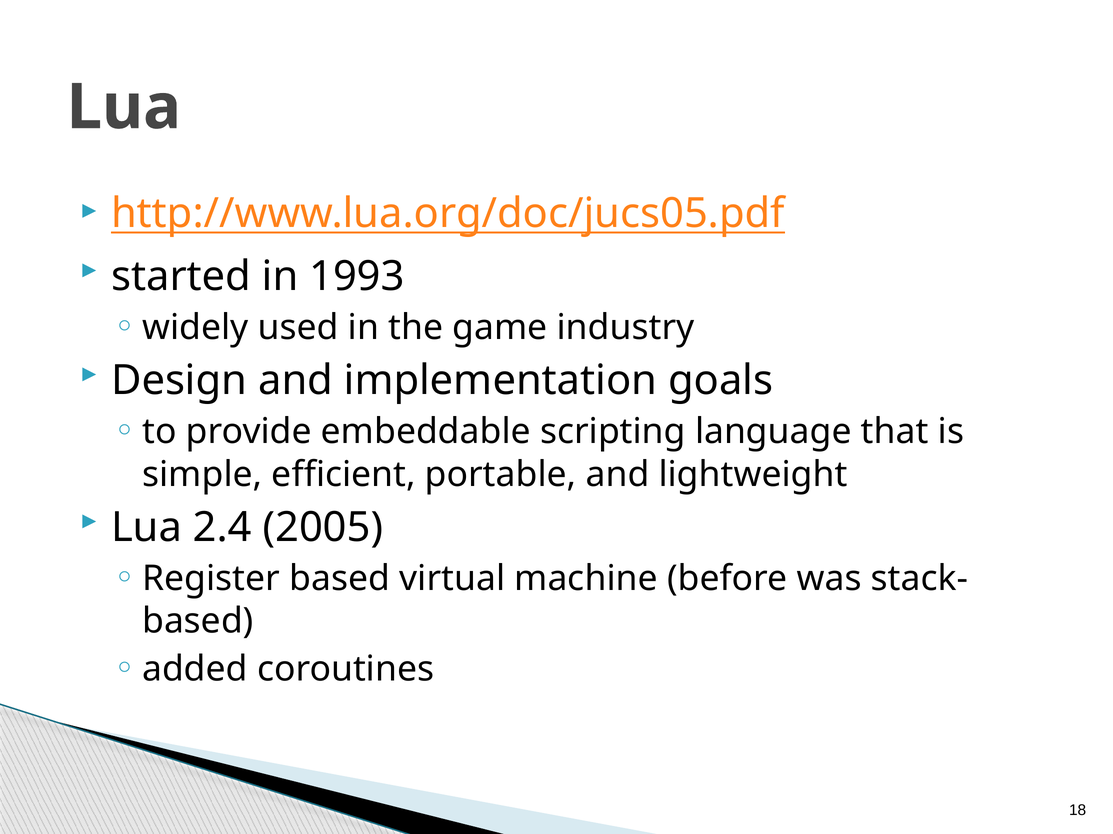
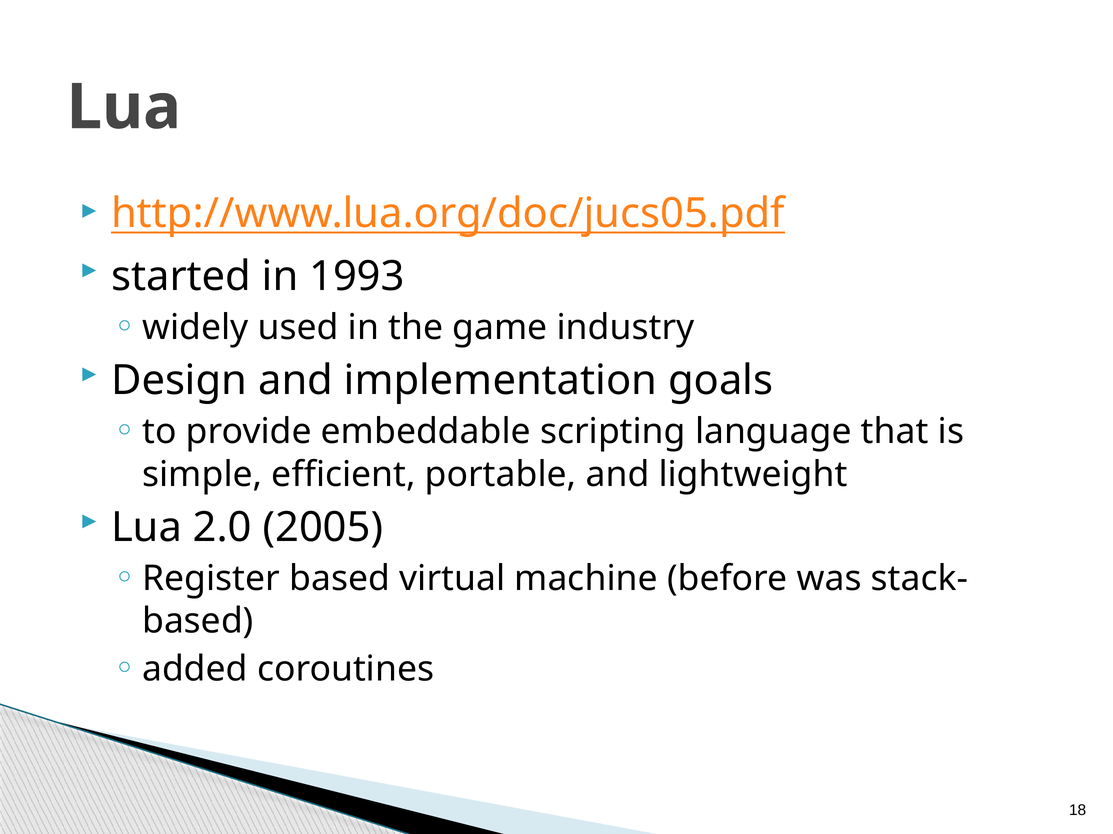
2.4: 2.4 -> 2.0 (222, 528)
